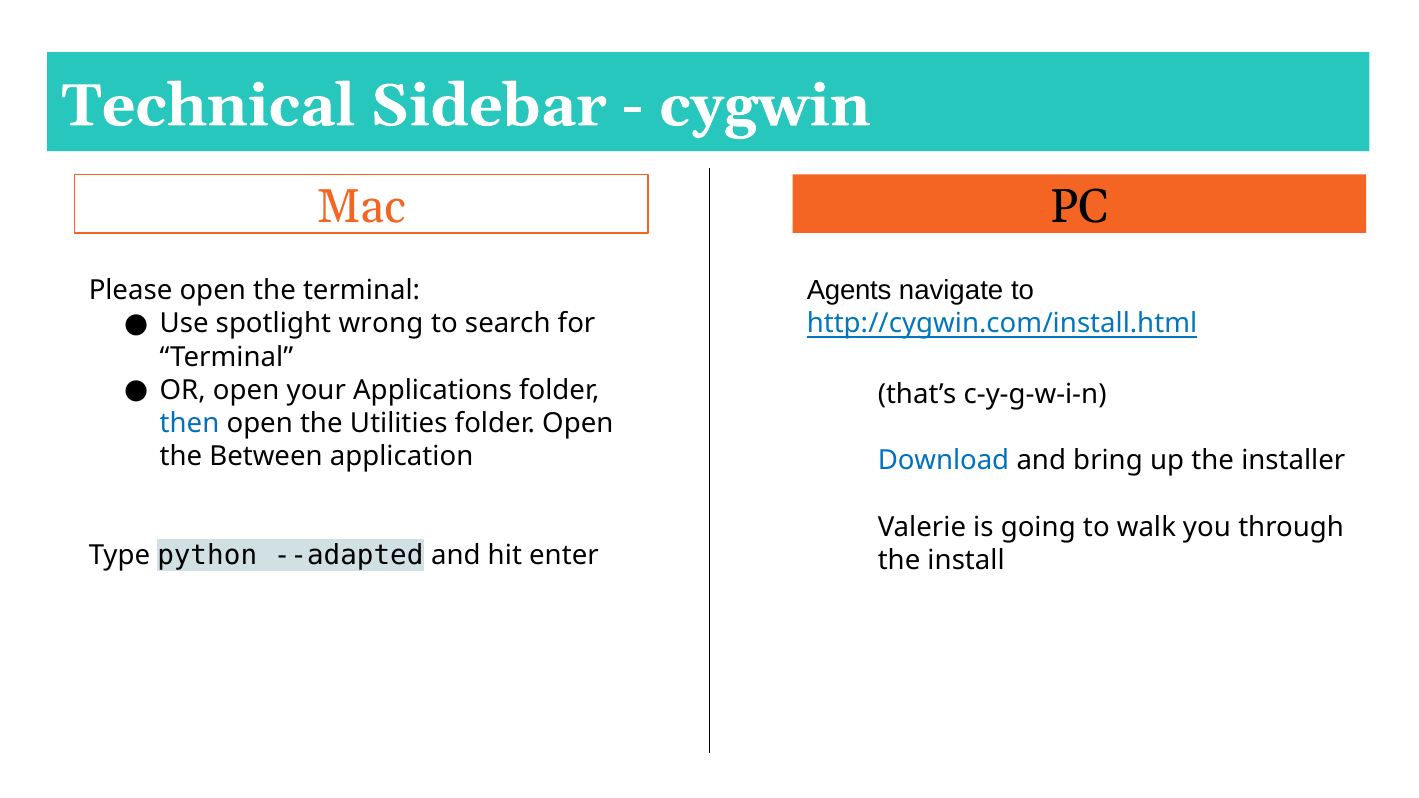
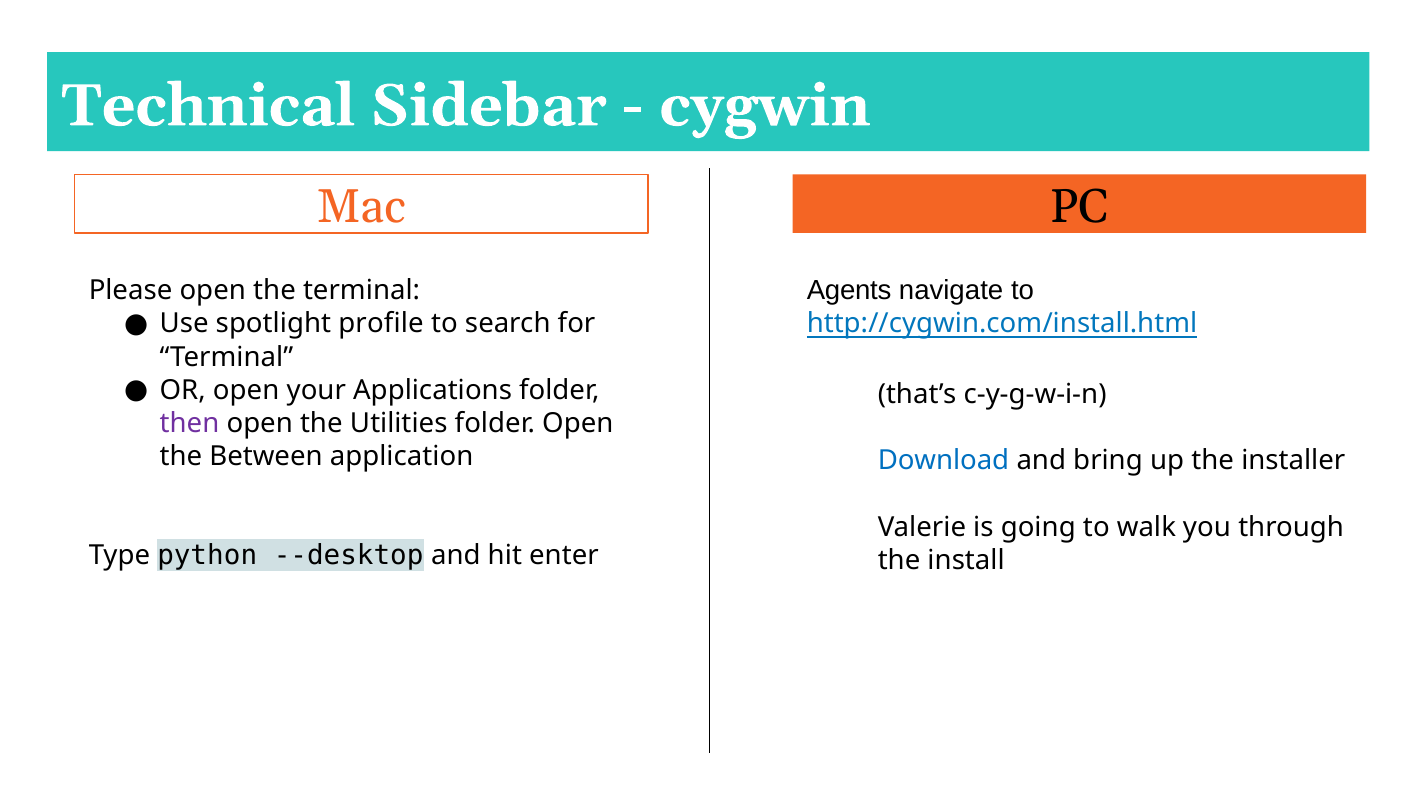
wrong: wrong -> profile (381, 324)
then colour: blue -> purple (190, 423)
--adapted: --adapted -> --desktop (349, 556)
